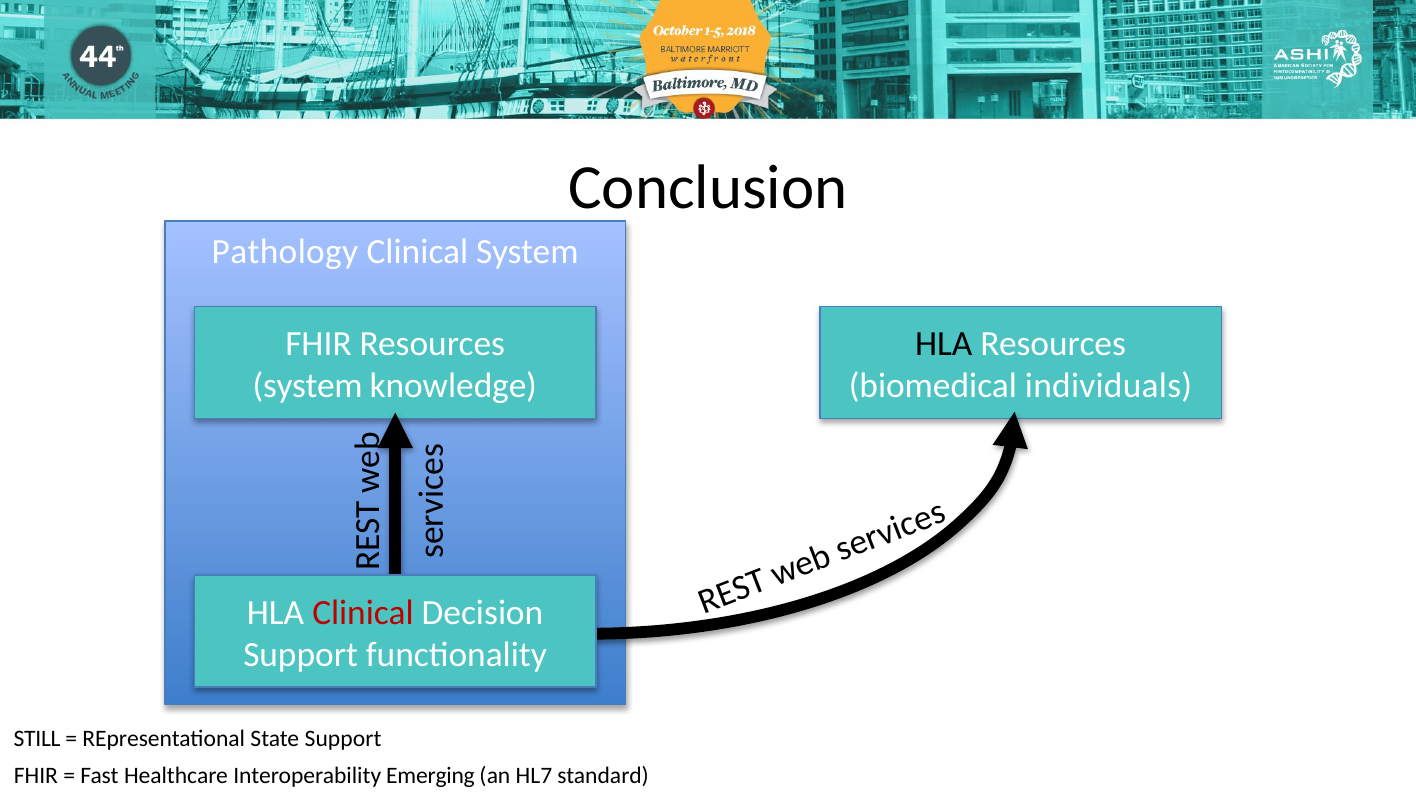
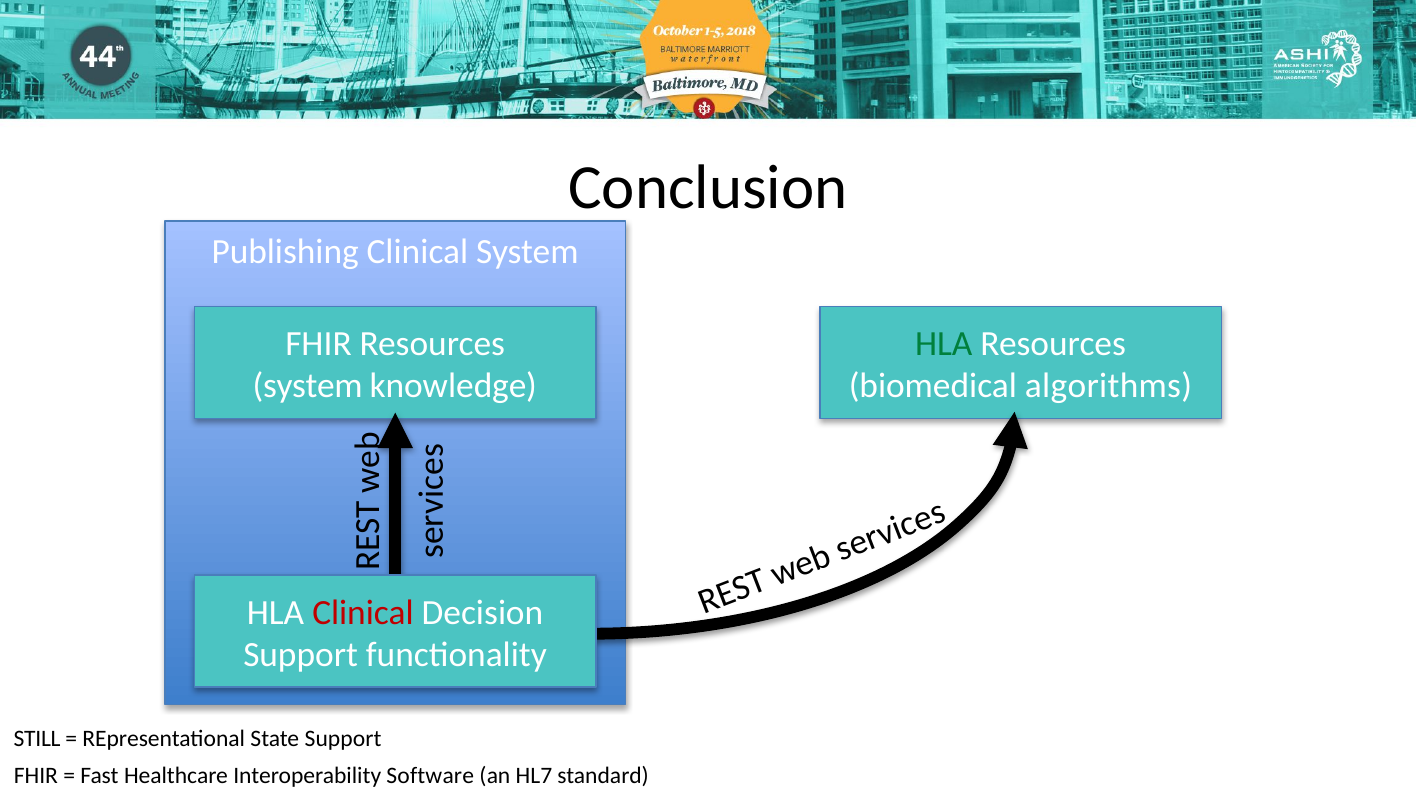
Pathology: Pathology -> Publishing (285, 252)
HLA colour: black -> green (944, 344)
individuals: individuals -> algorithms (1109, 387)
Emerging: Emerging -> Software (430, 776)
